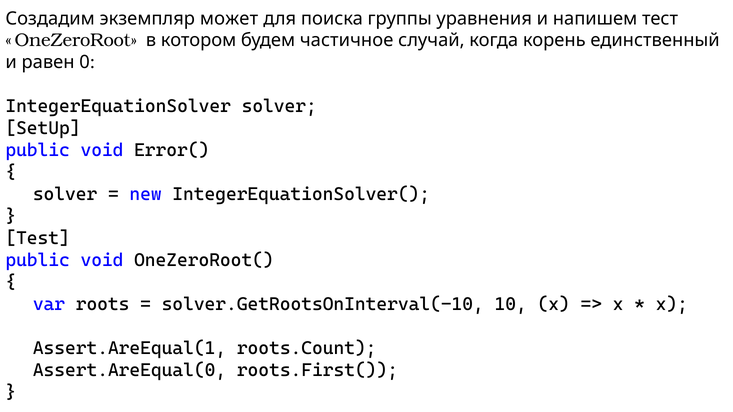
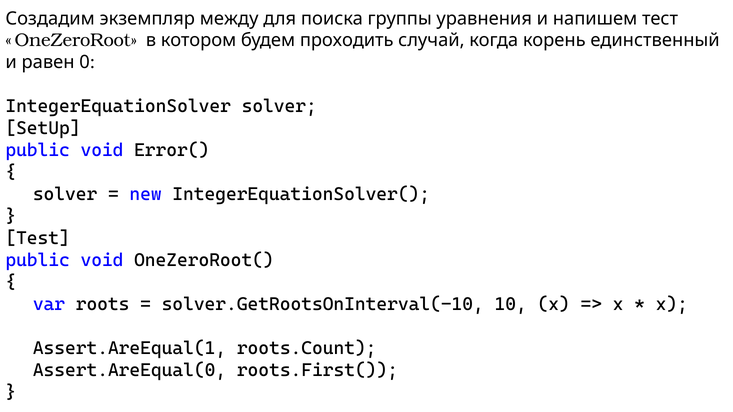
может: может -> между (229, 18)
частичное: частичное -> проходить (347, 40)
